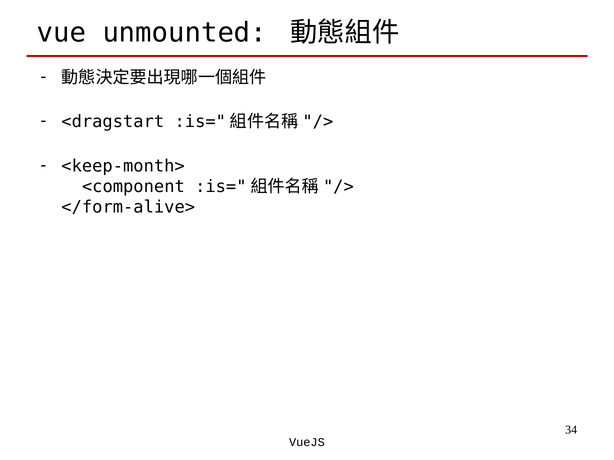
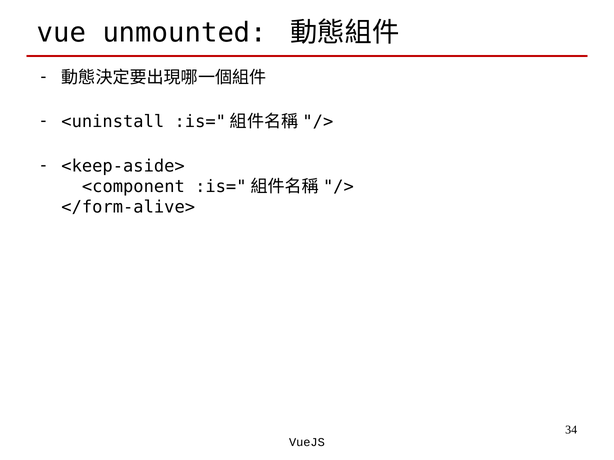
<dragstart: <dragstart -> <uninstall (113, 122)
<keep-month>: <keep-month> -> <keep-aside> (123, 166)
